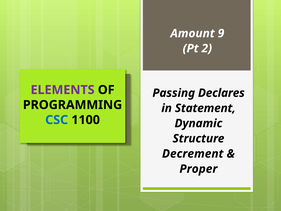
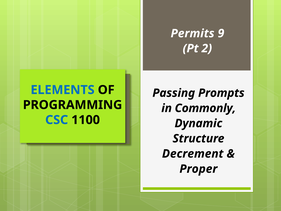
Amount: Amount -> Permits (193, 33)
ELEMENTS colour: purple -> blue (63, 90)
Declares: Declares -> Prompts (221, 93)
Statement: Statement -> Commonly (205, 108)
